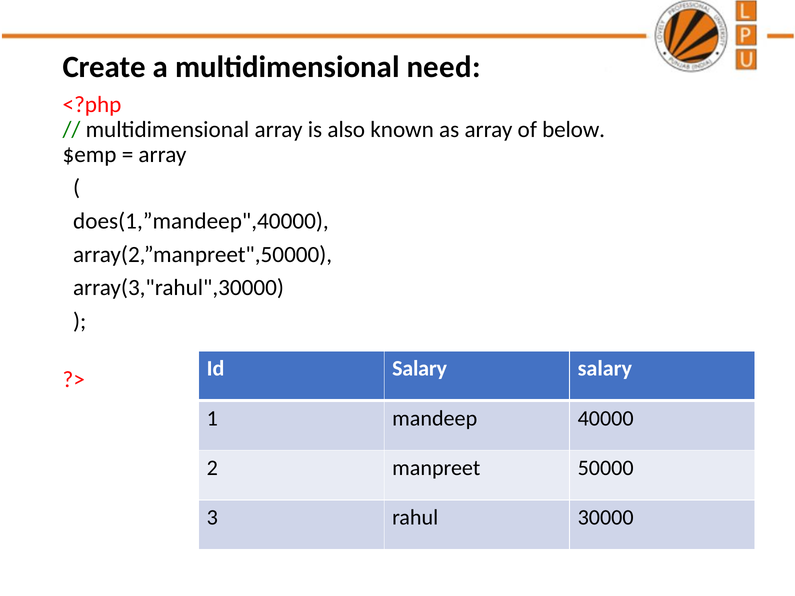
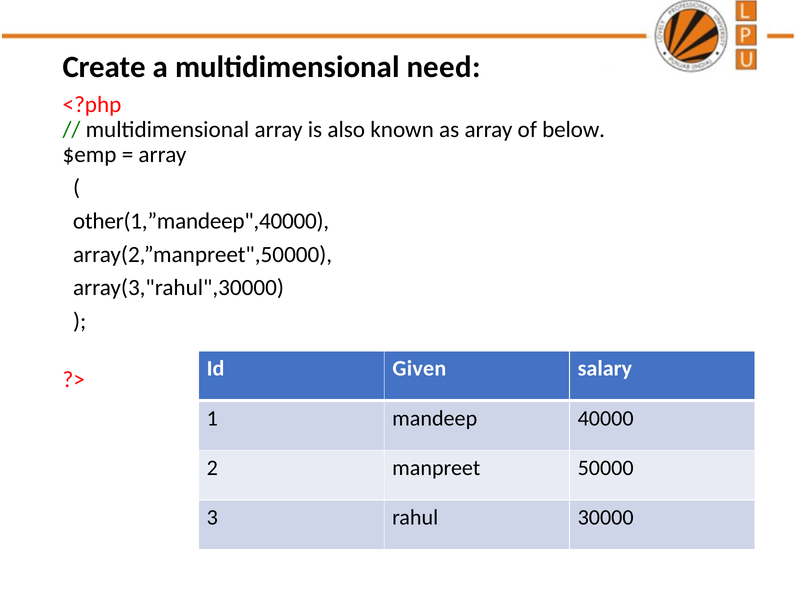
does(1,”mandeep",40000: does(1,”mandeep",40000 -> other(1,”mandeep",40000 (201, 221)
Id Salary: Salary -> Given (419, 369)
